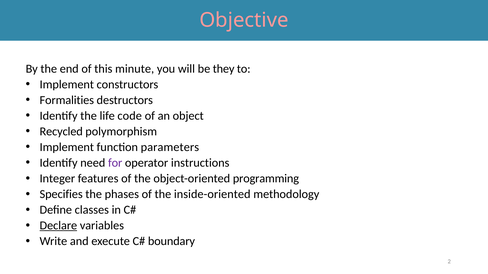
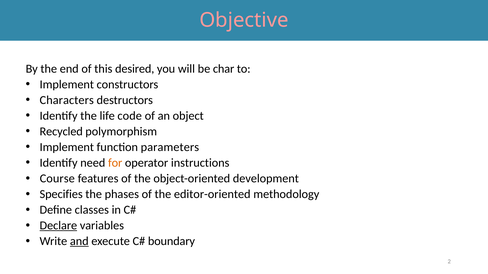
minute: minute -> desired (135, 69)
they: they -> char (224, 69)
Formalities: Formalities -> Characters (67, 100)
for colour: purple -> orange (115, 163)
Integer: Integer -> Course (57, 179)
programming: programming -> development (266, 179)
inside-oriented: inside-oriented -> editor-oriented (212, 195)
and underline: none -> present (79, 242)
